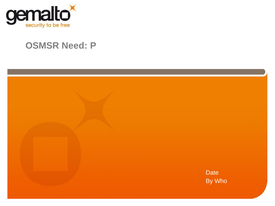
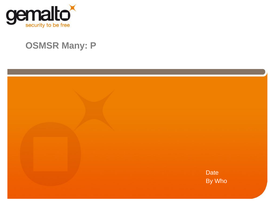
Need: Need -> Many (75, 46)
